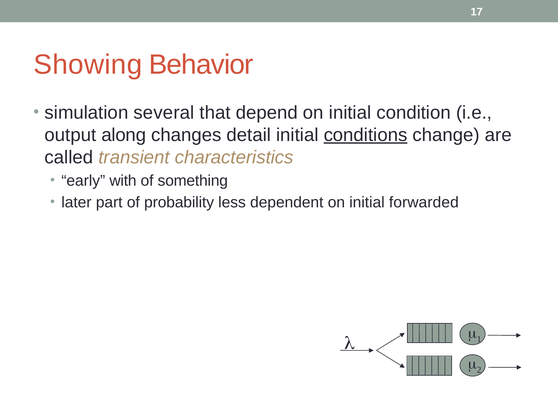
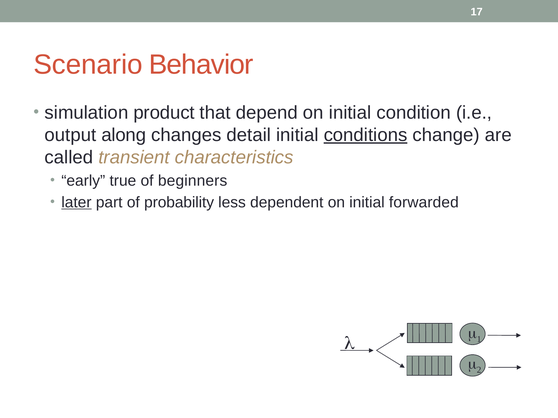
Showing: Showing -> Scenario (88, 65)
several: several -> product (164, 113)
with: with -> true (123, 181)
something: something -> beginners (193, 181)
later underline: none -> present (76, 203)
